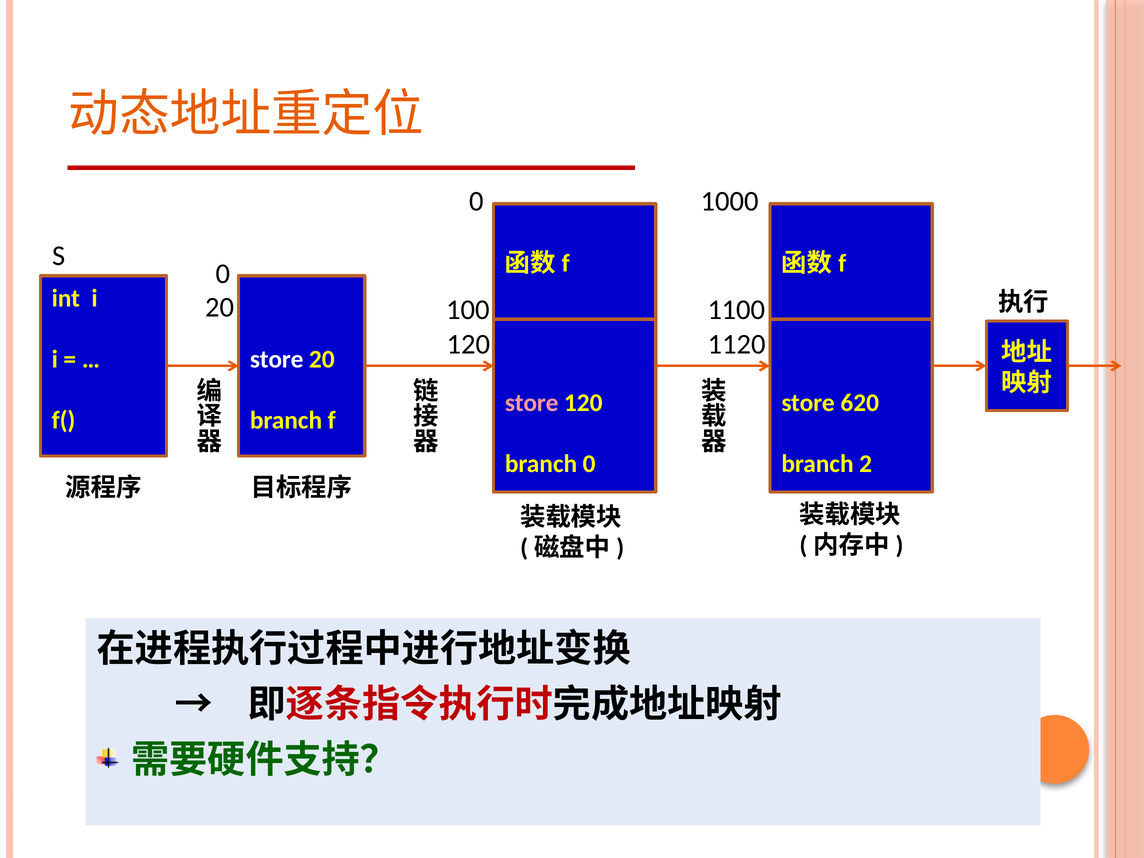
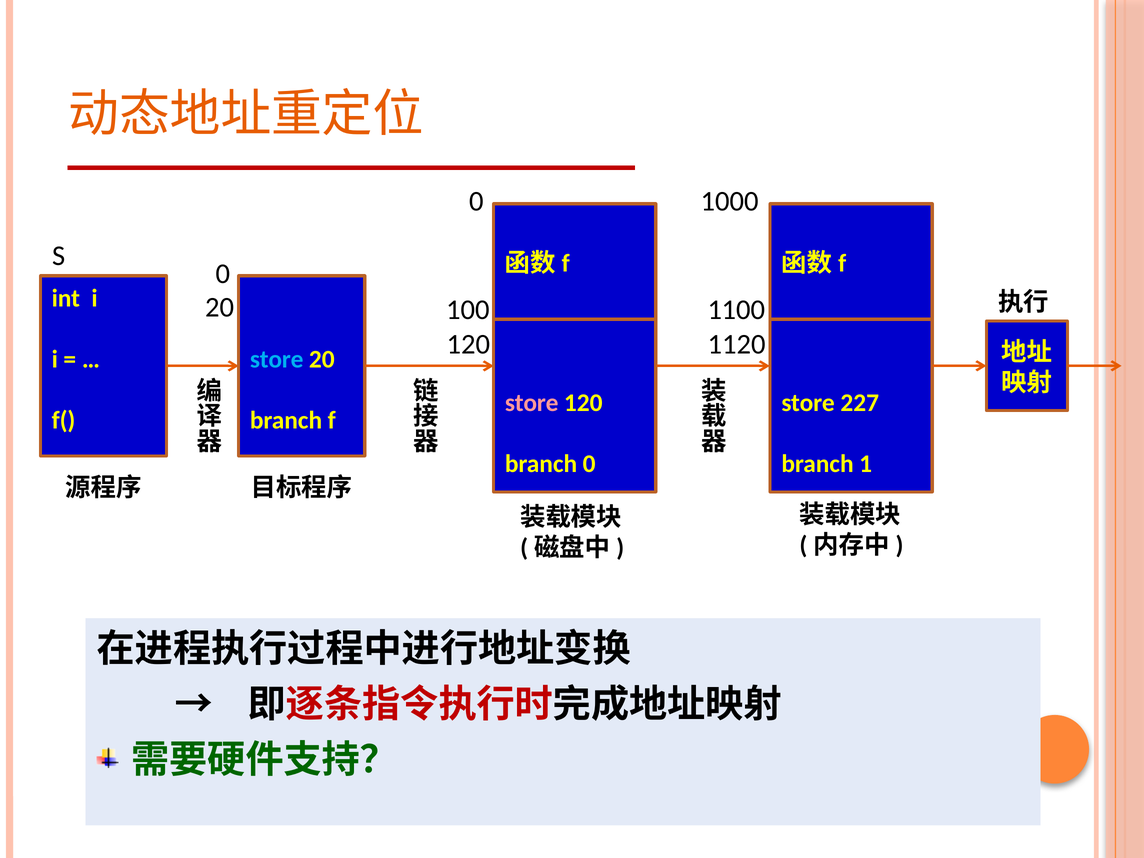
store colour: white -> light blue (277, 359)
620: 620 -> 227 (860, 403)
2: 2 -> 1 (866, 464)
